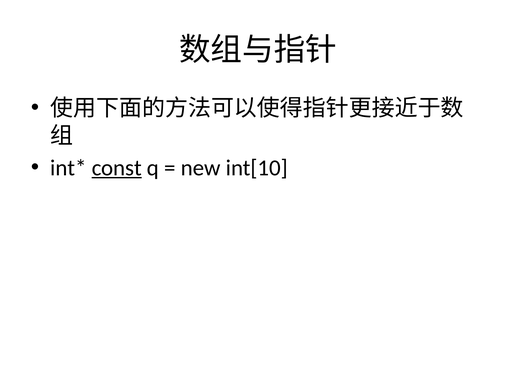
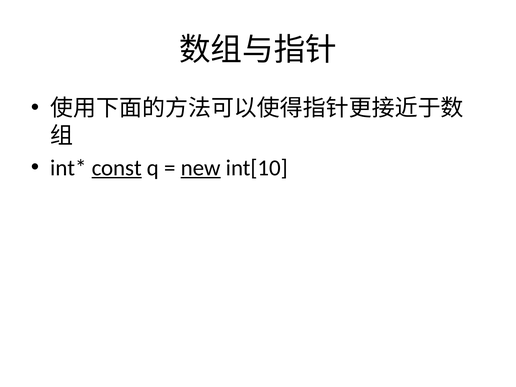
new underline: none -> present (201, 168)
